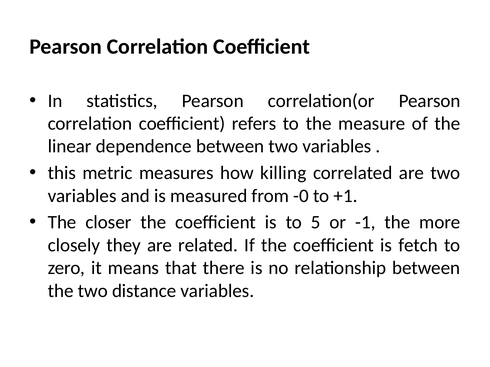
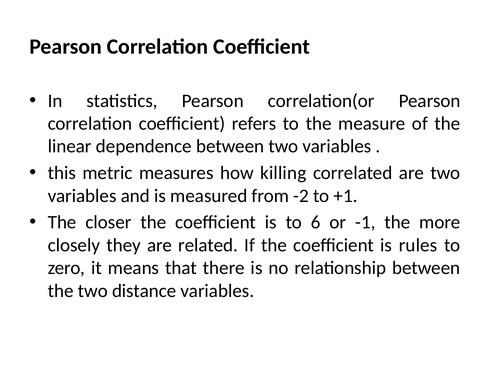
-0: -0 -> -2 (301, 196)
5: 5 -> 6 (316, 223)
fetch: fetch -> rules (418, 246)
